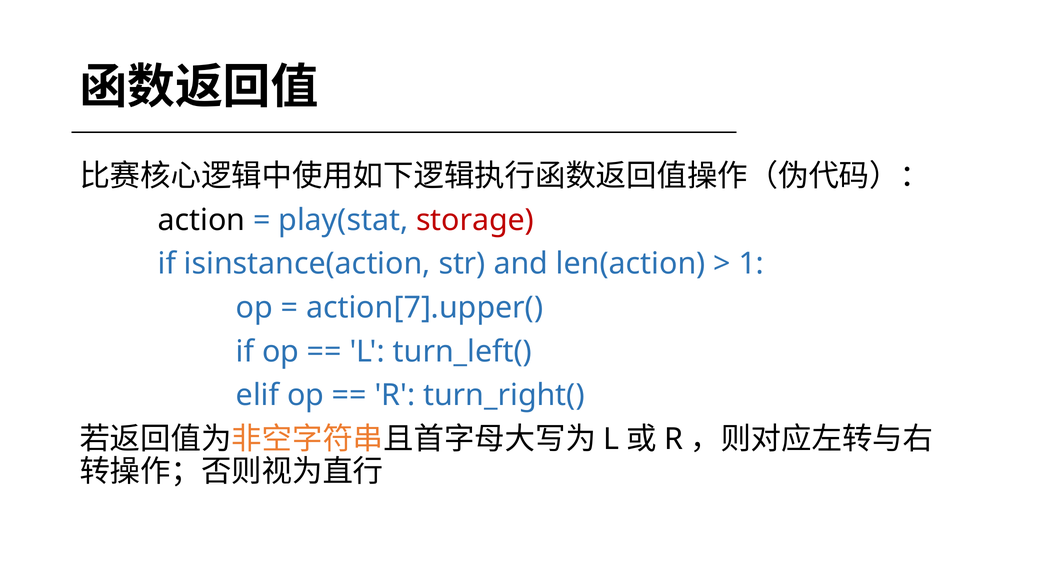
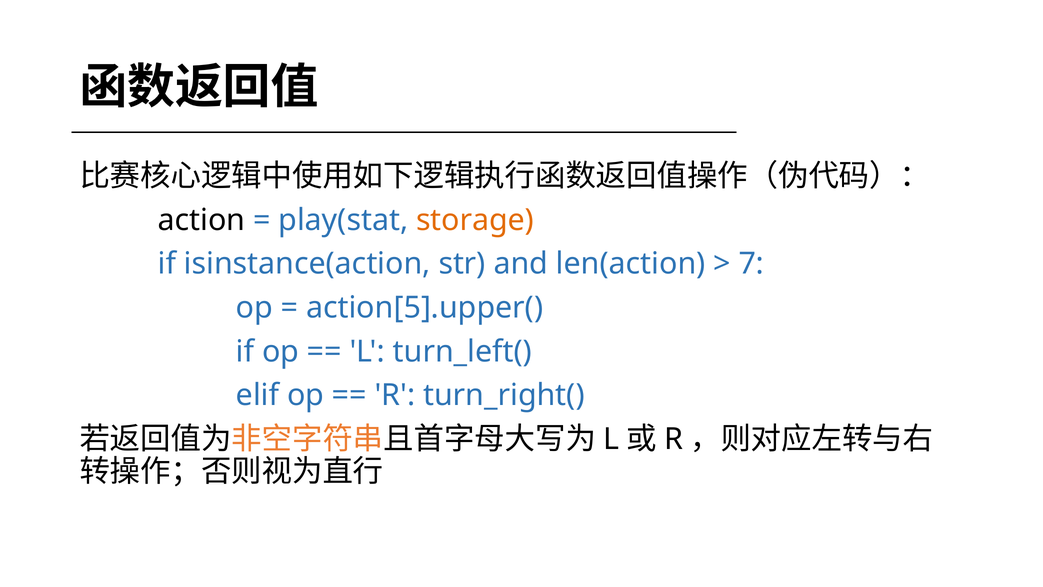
storage colour: red -> orange (475, 220)
1: 1 -> 7 (751, 264)
action[7].upper(: action[7].upper( -> action[5].upper( (425, 308)
